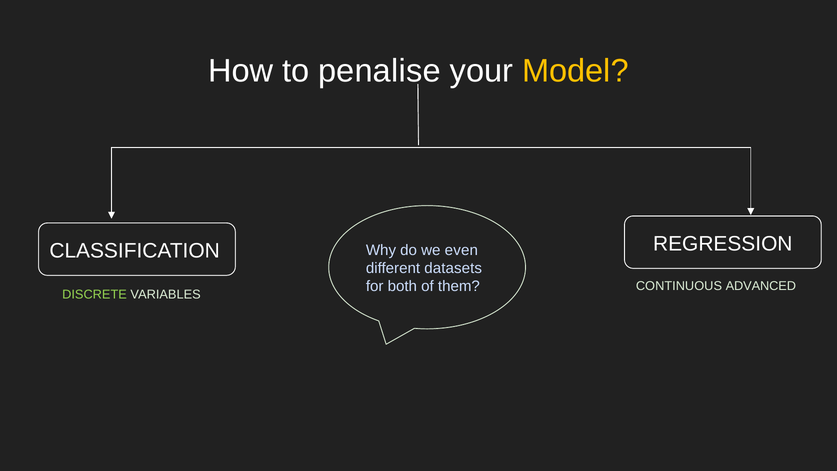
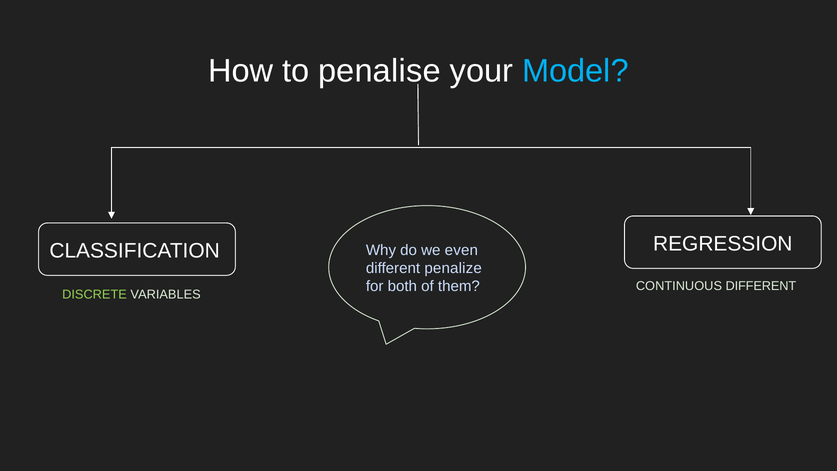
Model colour: yellow -> light blue (575, 71)
datasets: datasets -> penalize (453, 268)
CONTINUOUS ADVANCED: ADVANCED -> DIFFERENT (761, 286)
